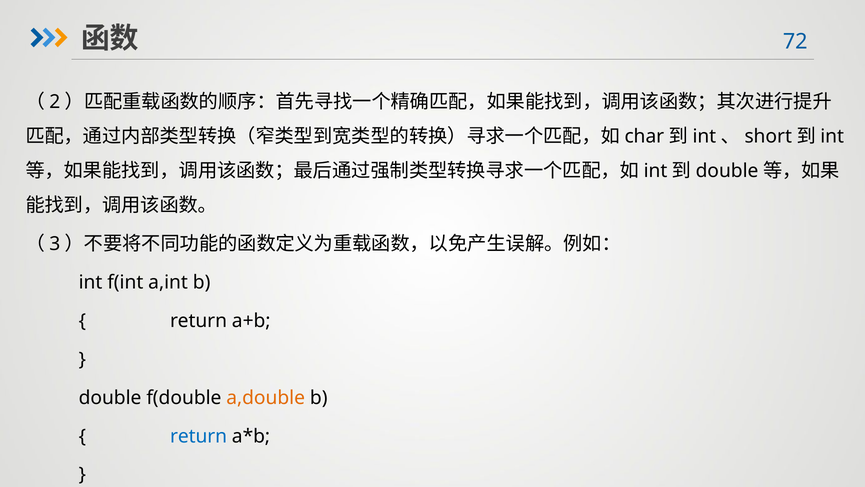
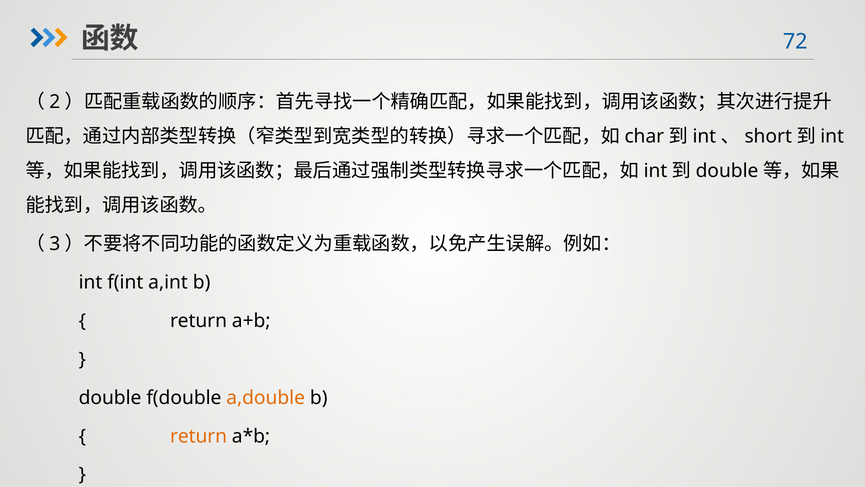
return colour: blue -> orange (199, 436)
